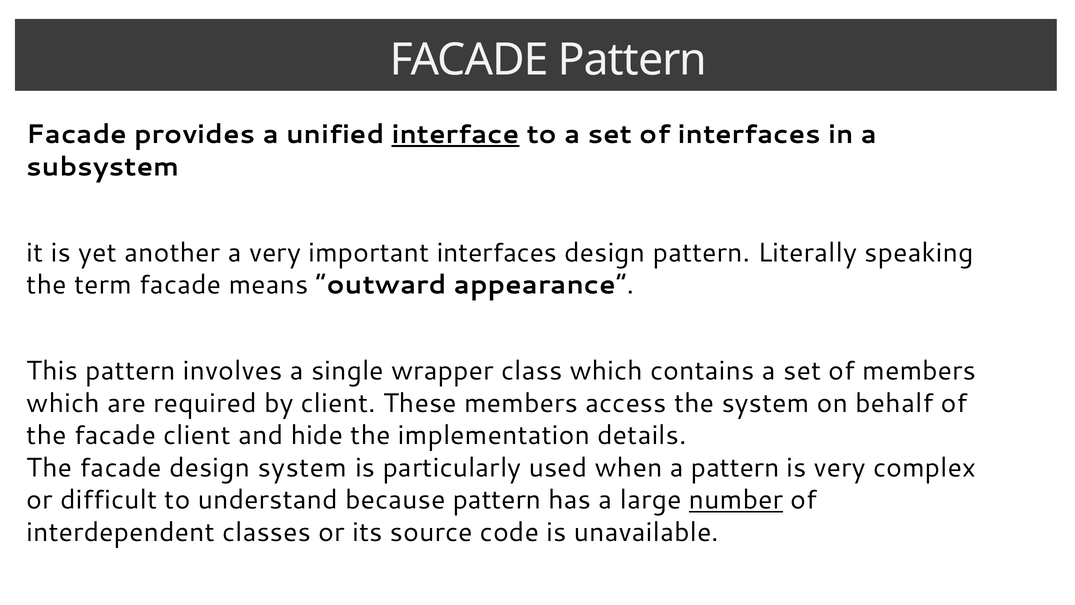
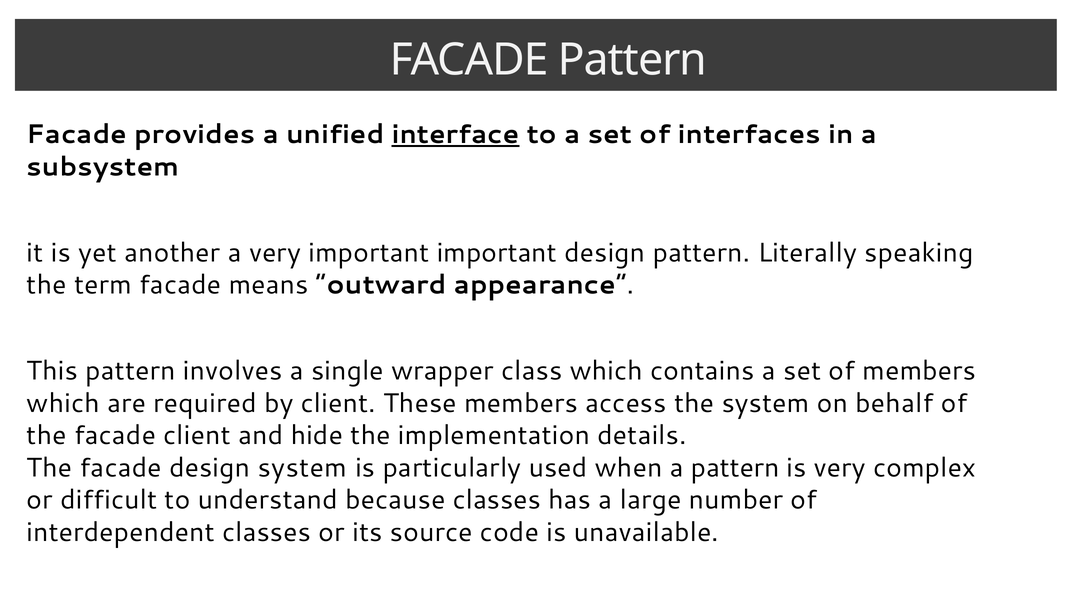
important interfaces: interfaces -> important (497, 253)
because pattern: pattern -> classes (497, 500)
number underline: present -> none (736, 500)
